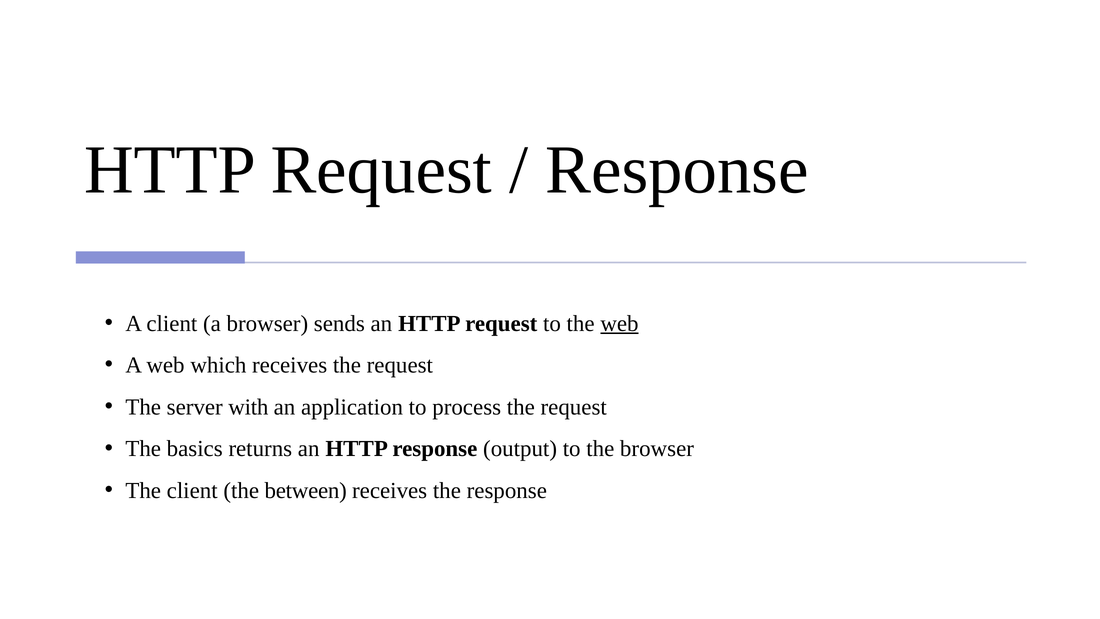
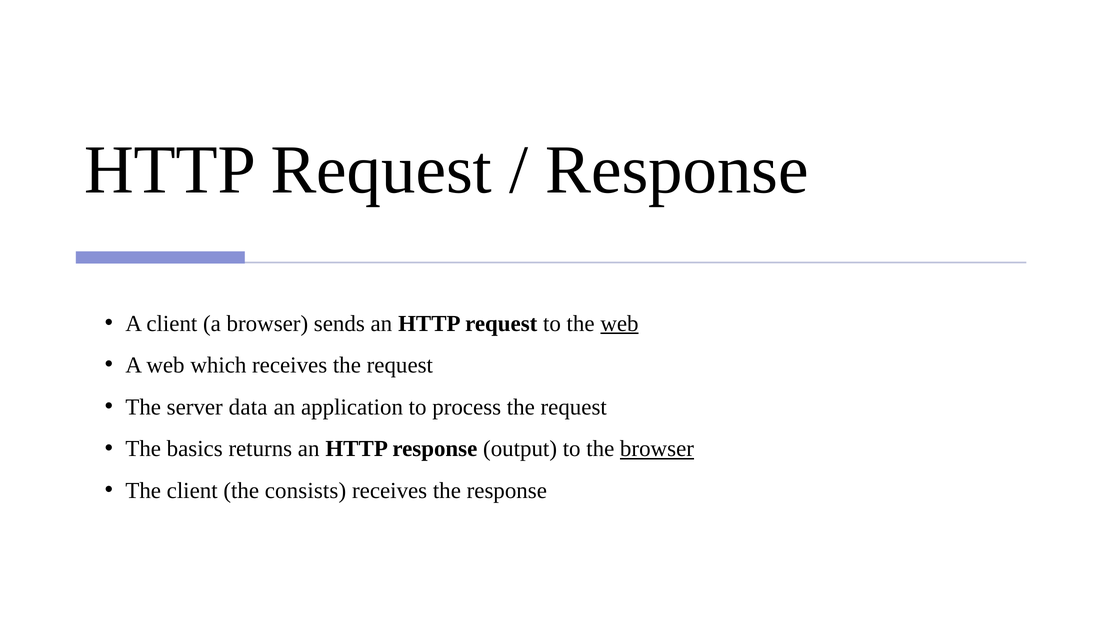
with: with -> data (248, 407)
browser underline: none -> present (657, 449)
between: between -> consists (306, 490)
